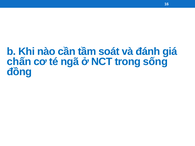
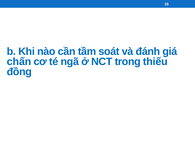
sống: sống -> thiếu (155, 62)
